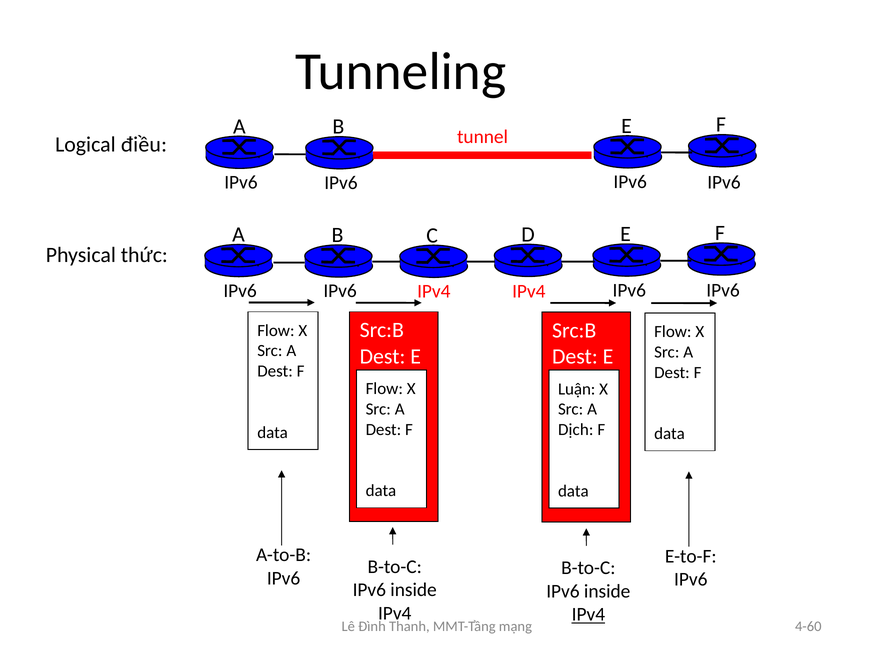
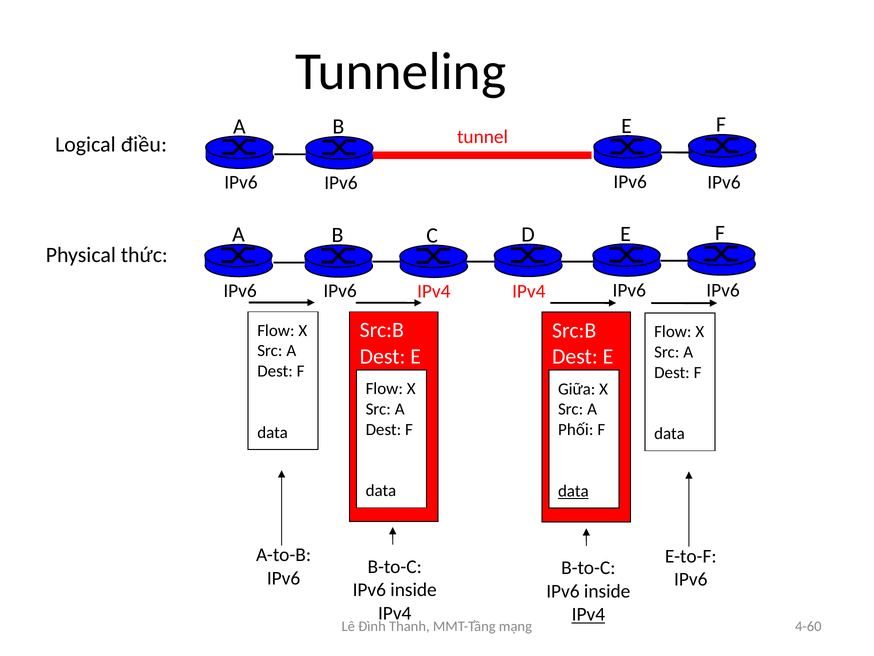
Luận: Luận -> Giữa (577, 389)
Dịch: Dịch -> Phối (576, 429)
data underline: none -> present (573, 491)
